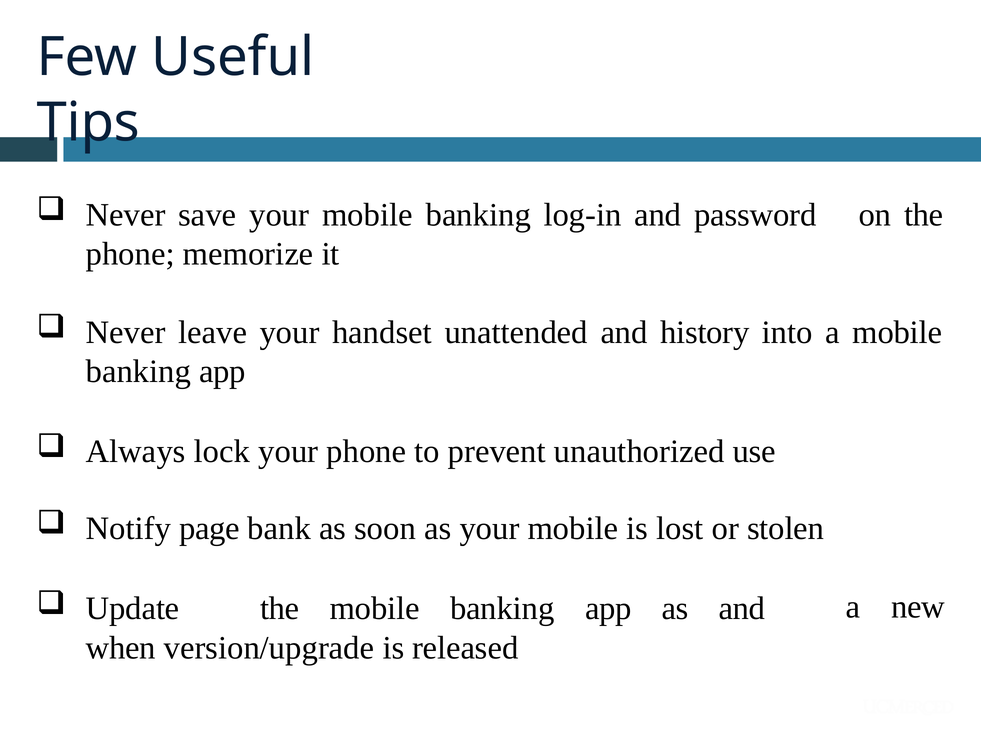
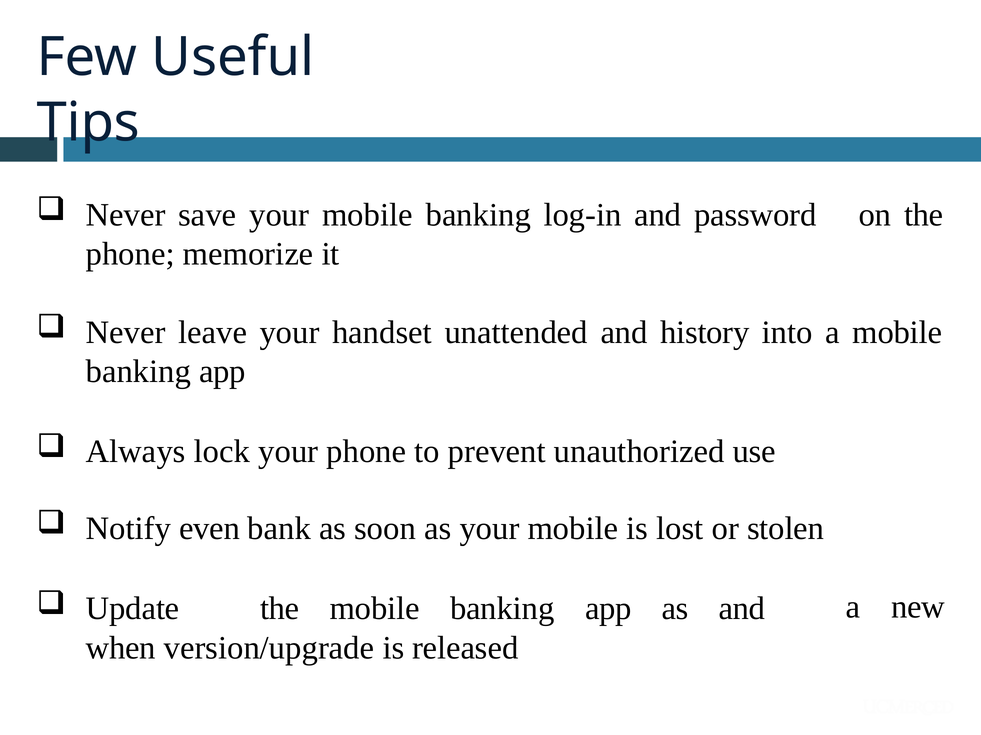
page: page -> even (210, 529)
